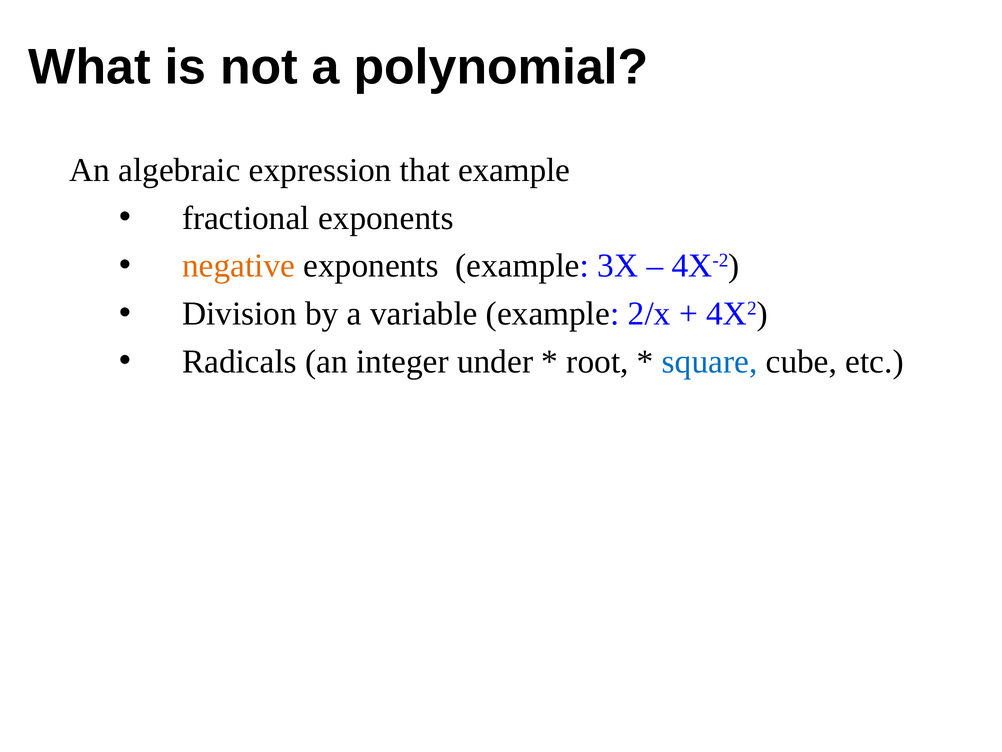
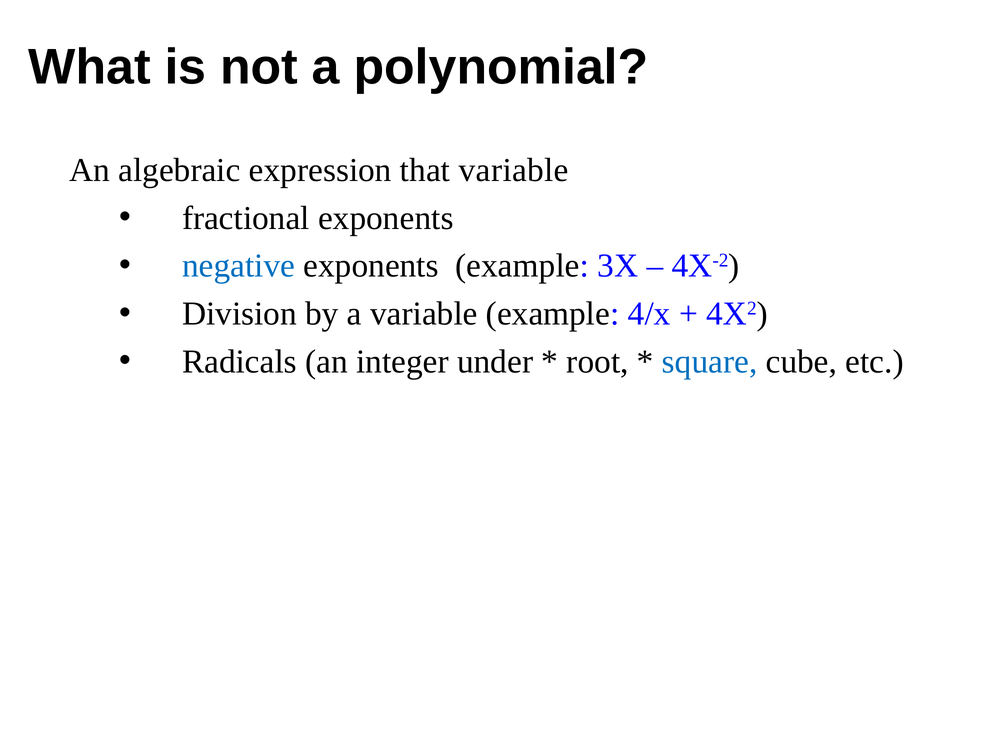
that example: example -> variable (514, 170)
negative colour: orange -> blue (239, 266)
2/x: 2/x -> 4/x (649, 314)
